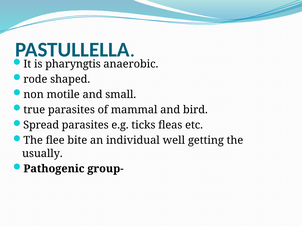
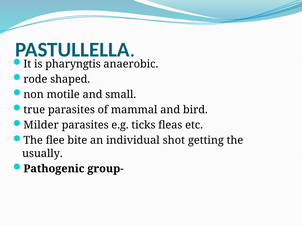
Spread: Spread -> Milder (41, 125)
well: well -> shot (174, 141)
